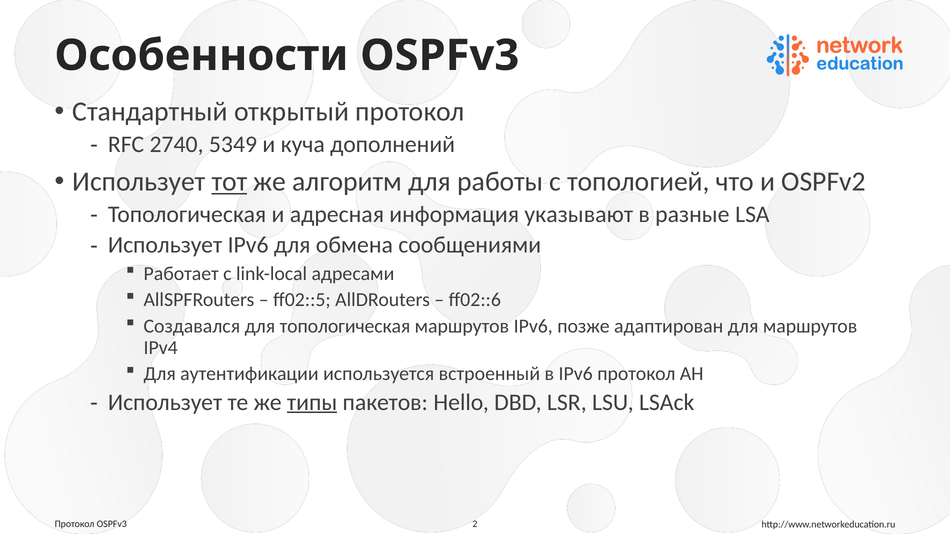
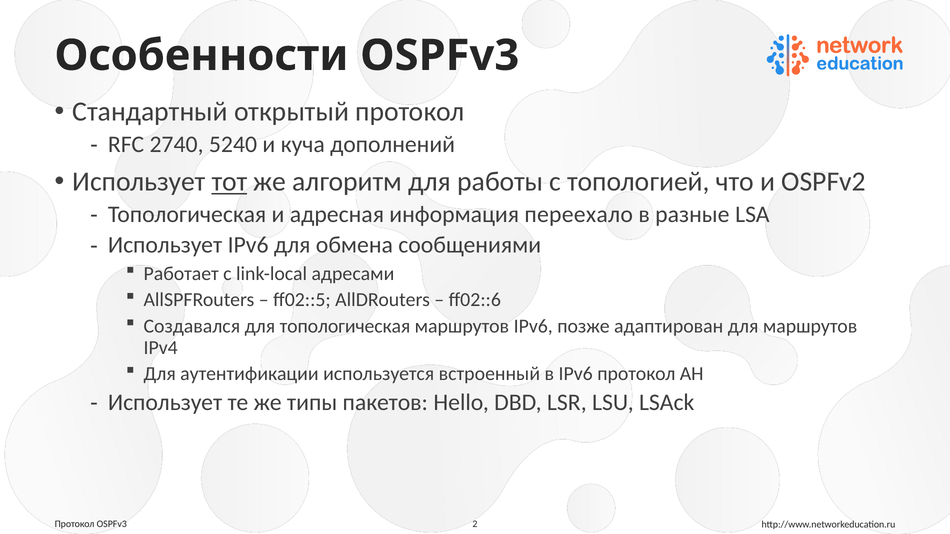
5349: 5349 -> 5240 (233, 144)
указывают: указывают -> переехало (579, 215)
типы underline: present -> none (312, 402)
